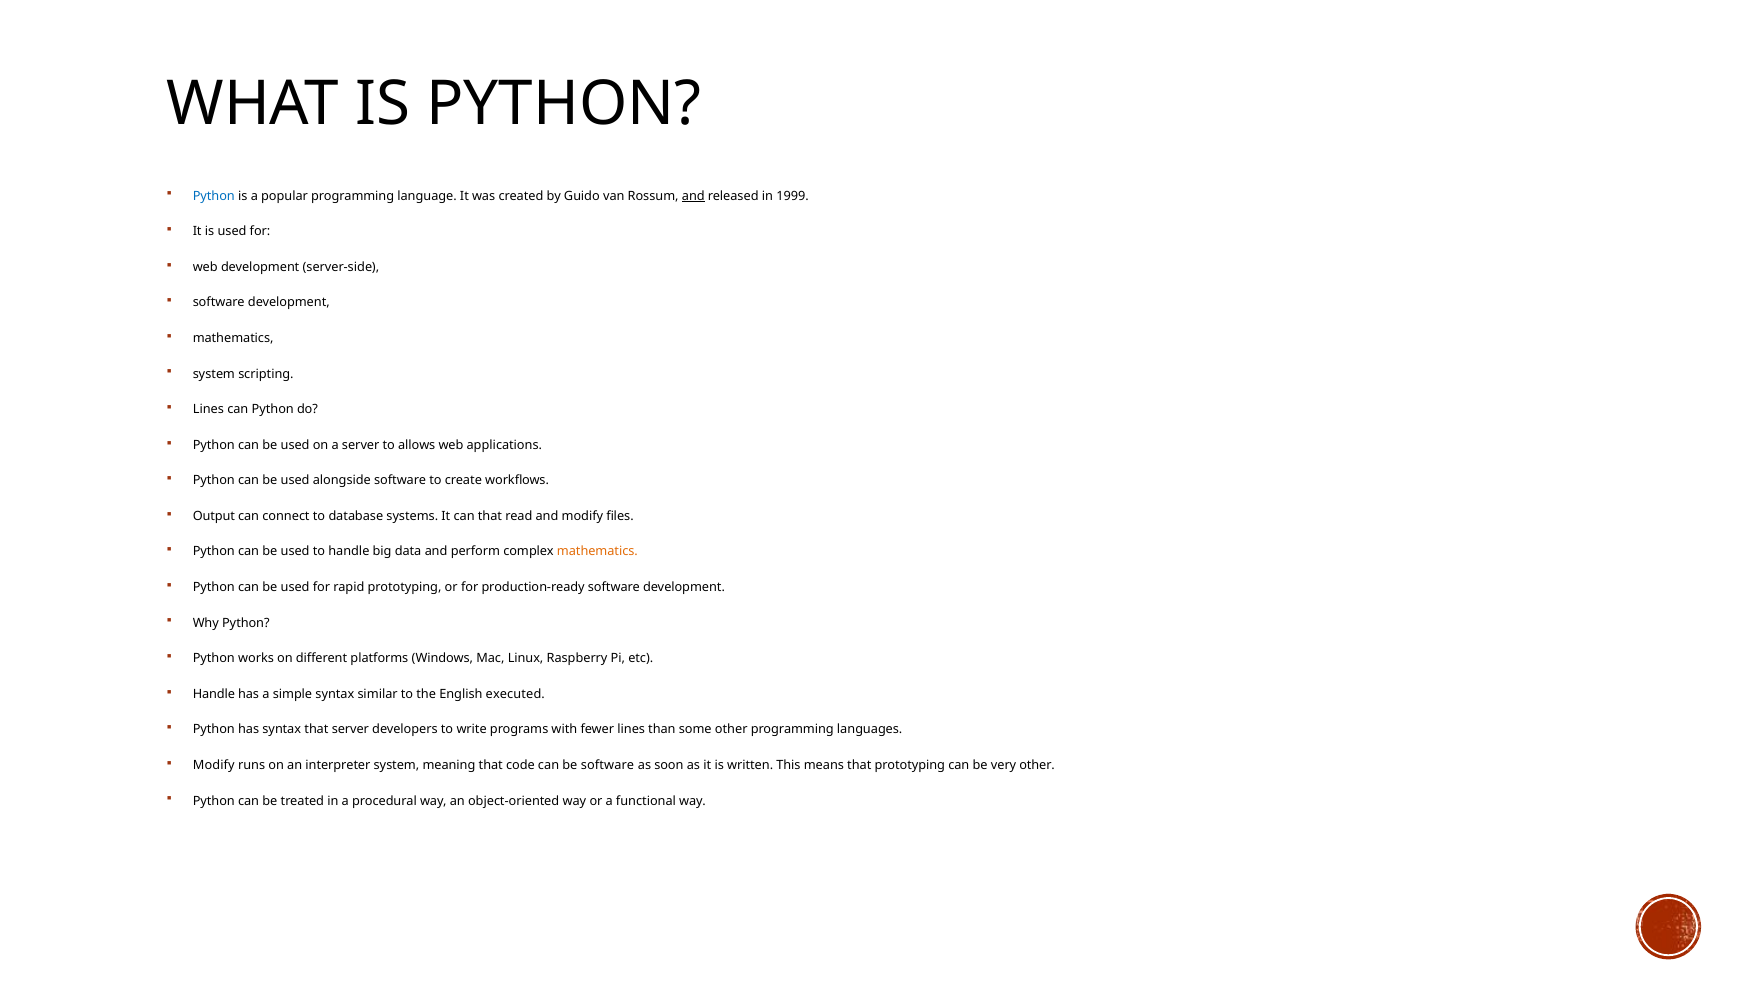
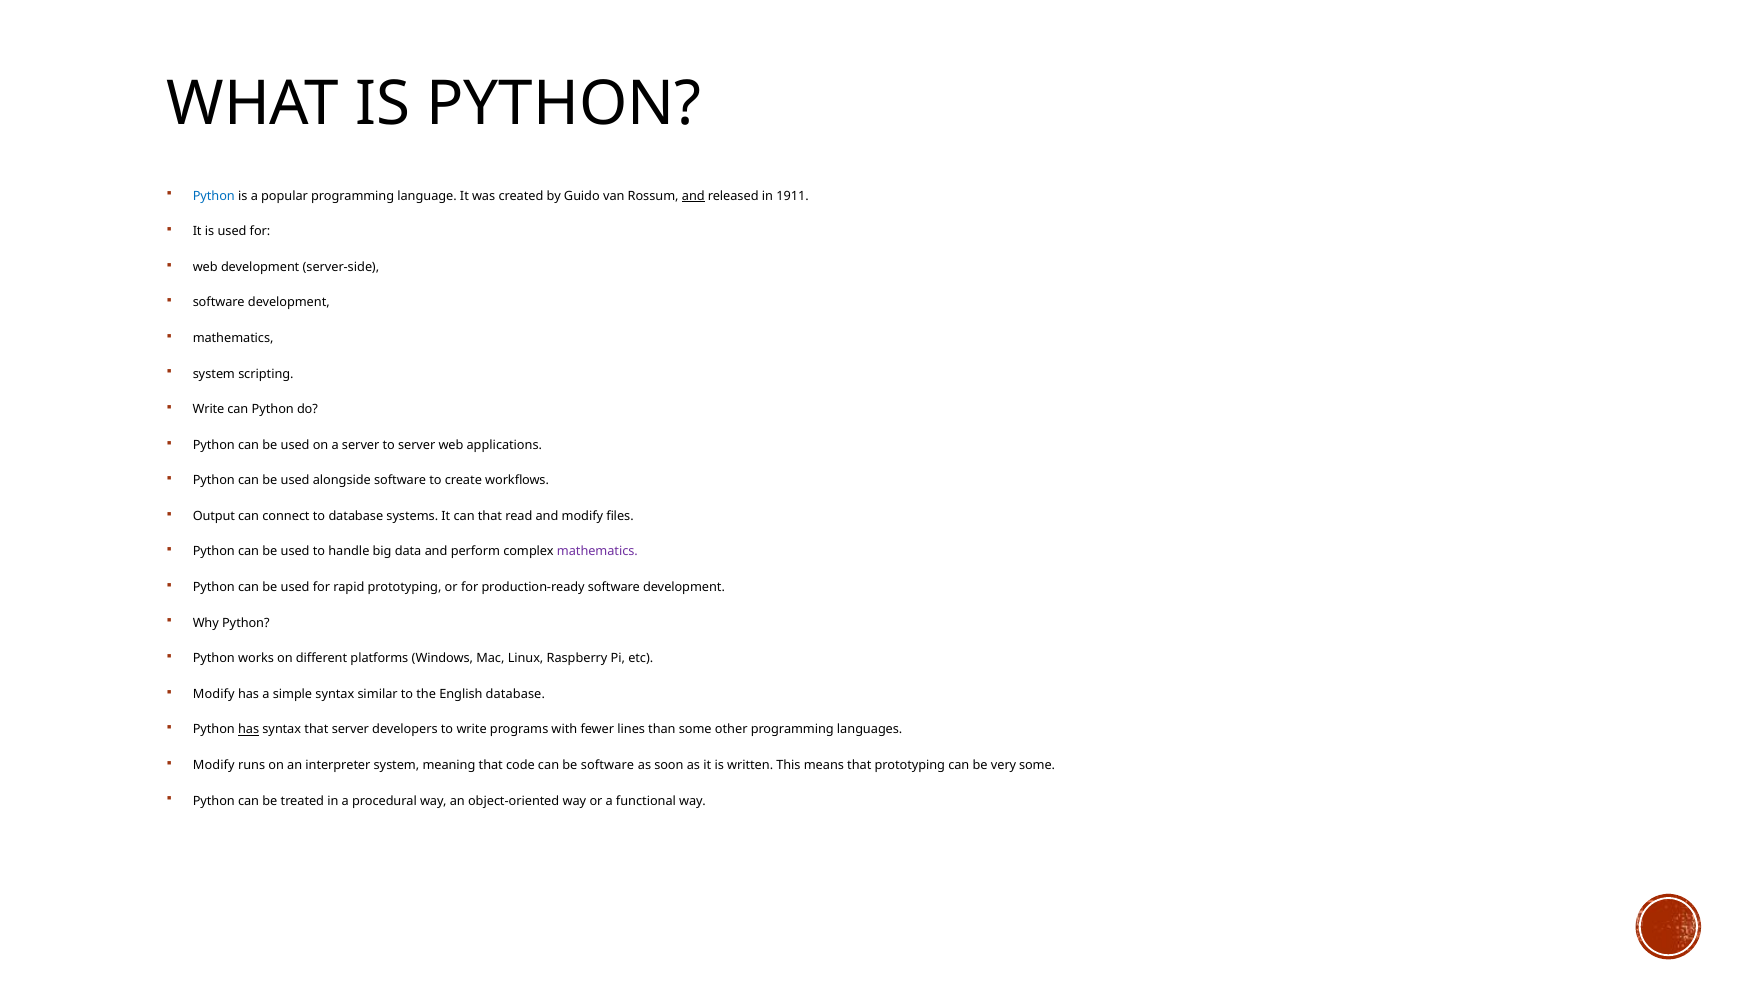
1999: 1999 -> 1911 (793, 196)
Lines: Lines -> Write (209, 409)
to allows: allows -> server (417, 445)
mathematics colour: orange -> purple (597, 552)
Handle: Handle -> Modify (214, 694)
English executed: executed -> database (515, 694)
has underline: none -> present (249, 730)
very other: other -> some (1037, 765)
